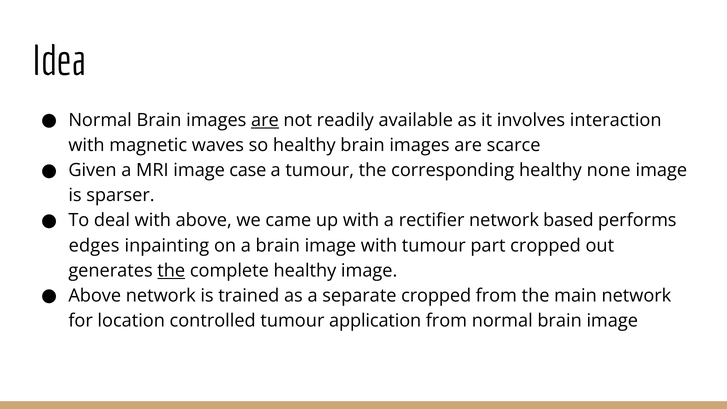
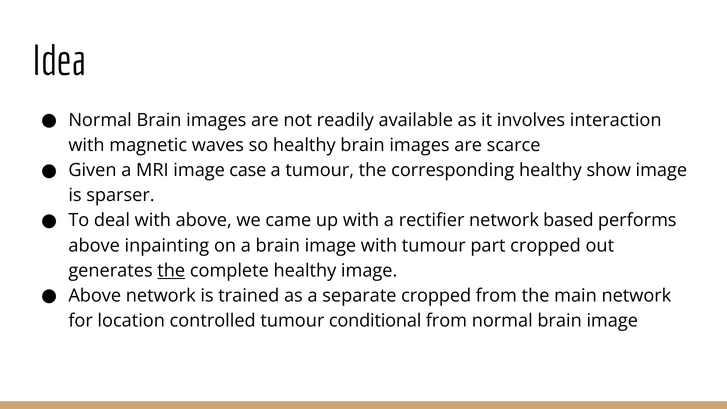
are underline: present -> none (265, 120)
none: none -> show (609, 170)
edges: edges -> above (94, 245)
application: application -> conditional (375, 321)
